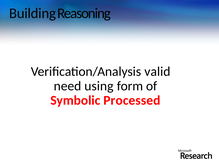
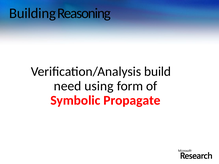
valid: valid -> build (158, 72)
Processed: Processed -> Propagate (132, 101)
